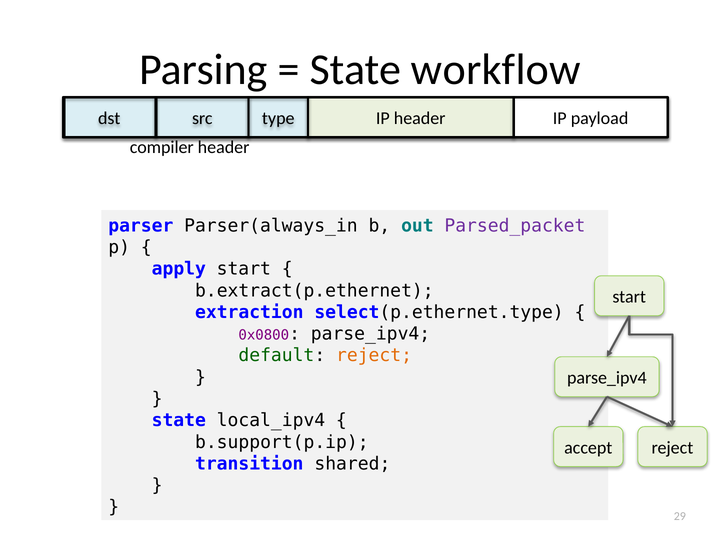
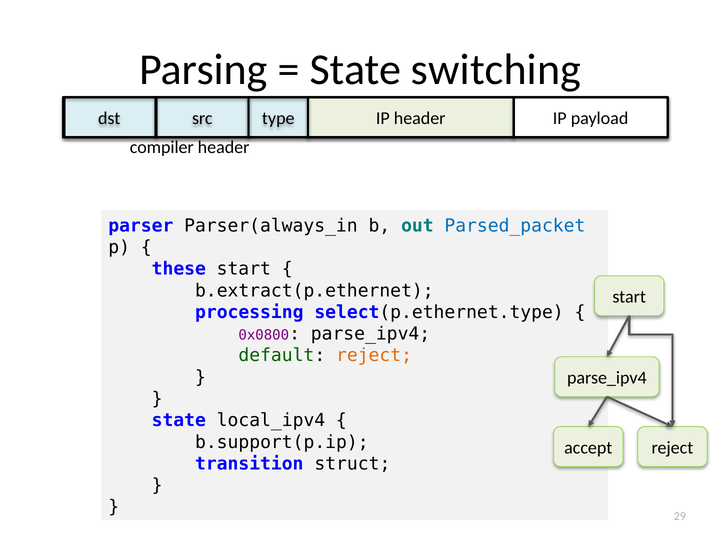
workflow: workflow -> switching (496, 70)
Parsed_packet colour: purple -> blue (515, 226)
apply: apply -> these (179, 269)
extraction: extraction -> processing (249, 312)
shared: shared -> struct (352, 463)
